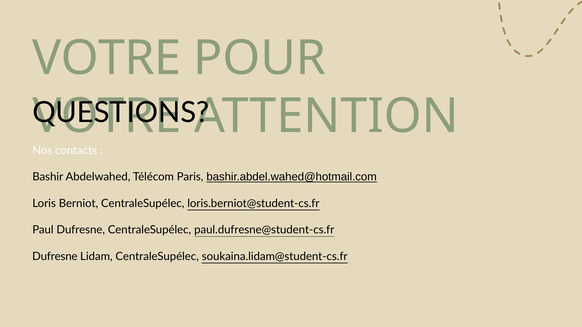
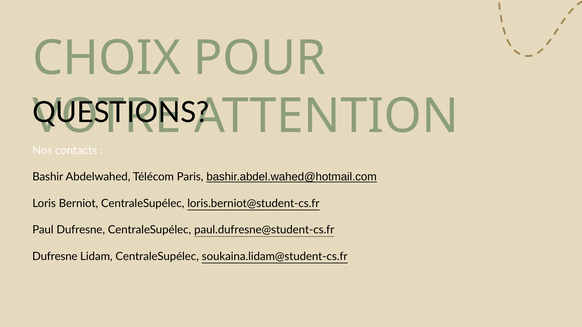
VOTRE: VOTRE -> CHOIX (107, 58)
